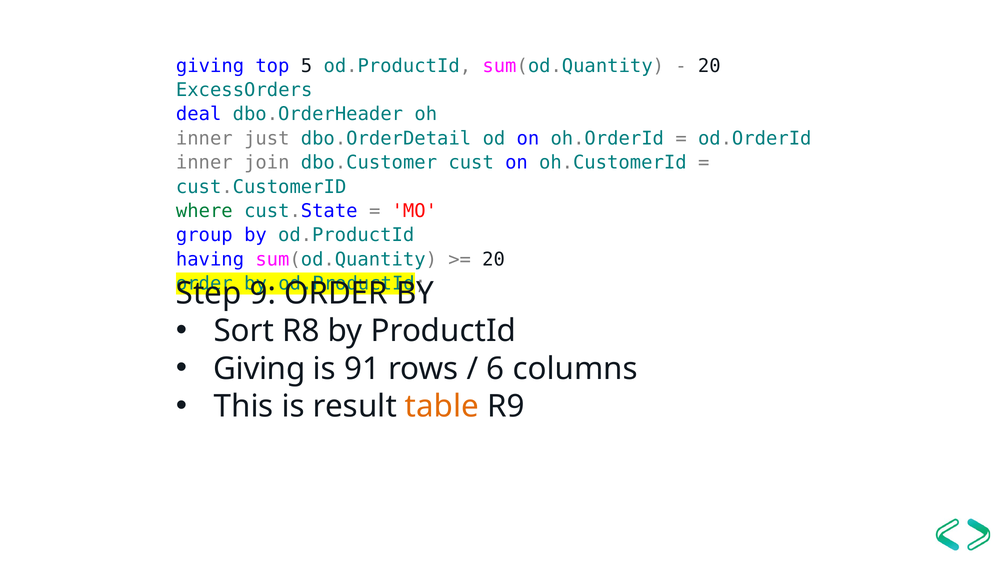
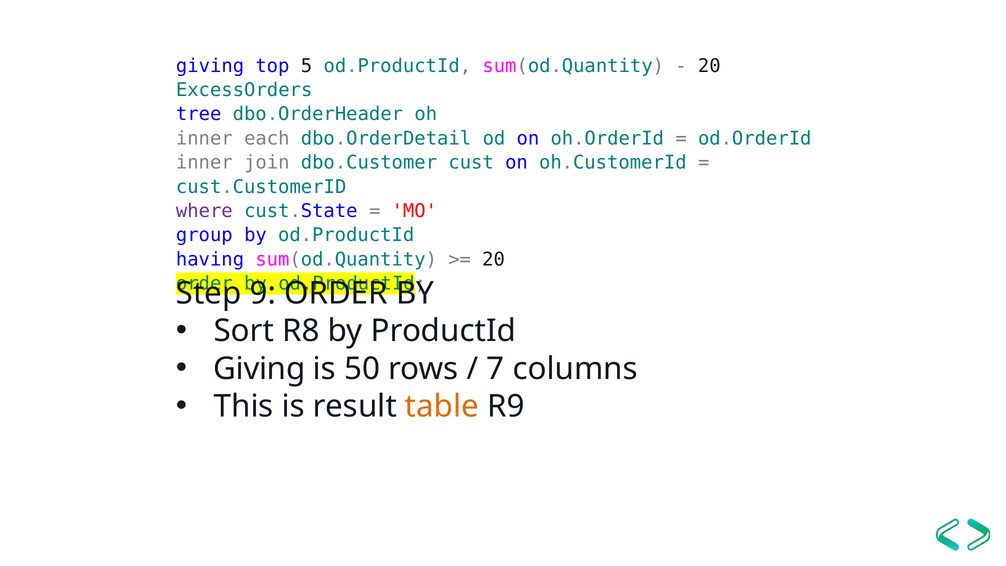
deal: deal -> tree (199, 114)
just: just -> each (267, 138)
where colour: green -> purple (204, 211)
91: 91 -> 50 (362, 369)
6: 6 -> 7 (495, 369)
